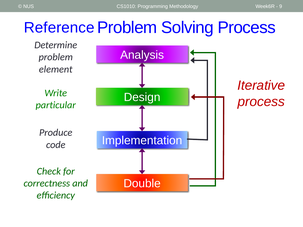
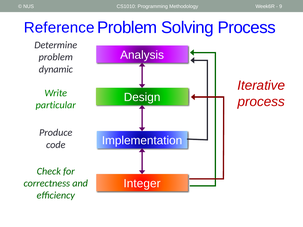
element: element -> dynamic (56, 69)
Double: Double -> Integer (142, 184)
